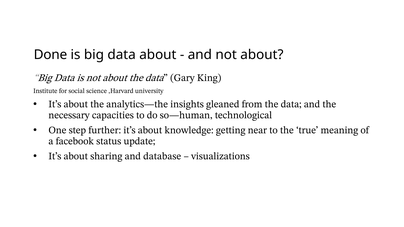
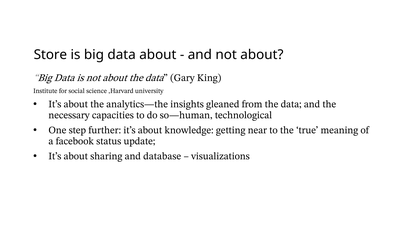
Done: Done -> Store (50, 55)
